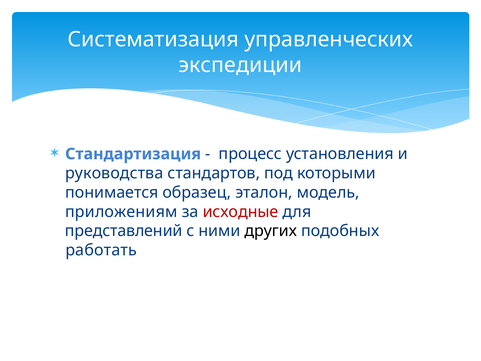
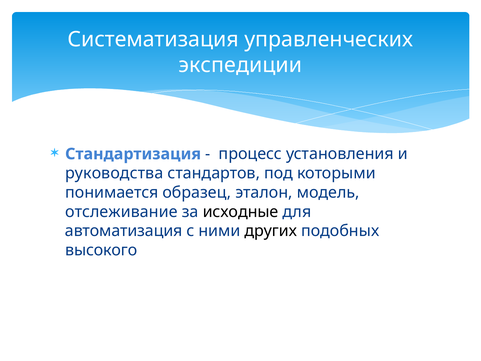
приложениям: приложениям -> отслеживание (121, 212)
исходные colour: red -> black (241, 212)
представлений: представлений -> автоматизация (124, 231)
работать: работать -> высокого (101, 250)
